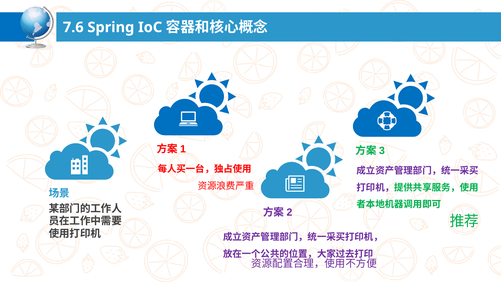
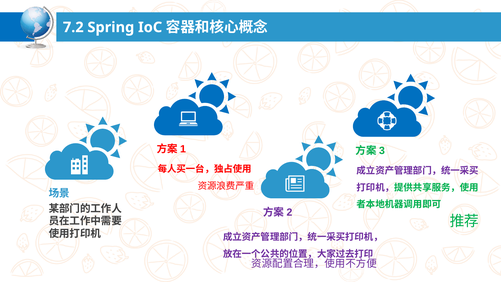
7.6: 7.6 -> 7.2 (73, 27)
